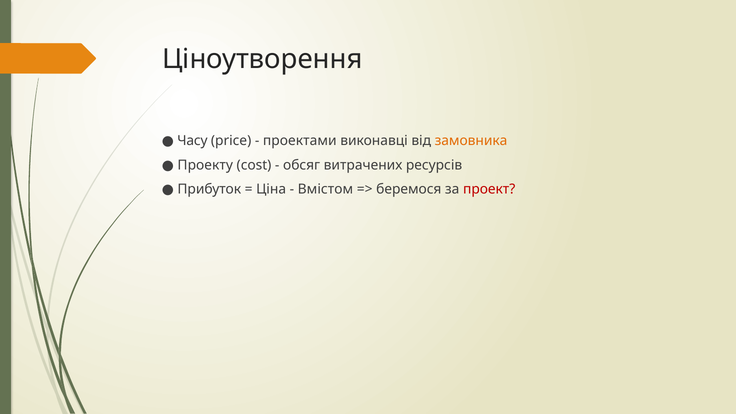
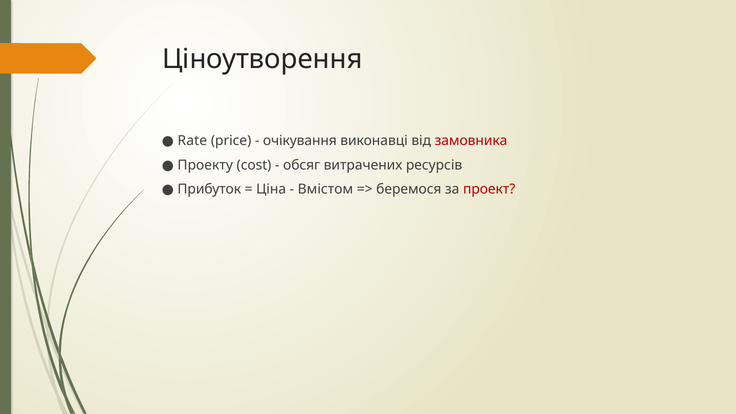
Часу: Часу -> Rate (192, 141)
проектами: проектами -> очікування (300, 141)
замовника colour: orange -> red (471, 141)
